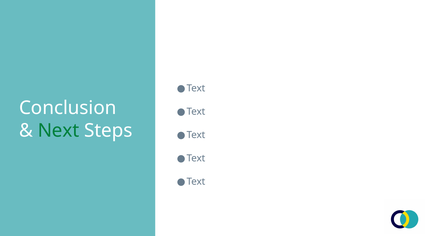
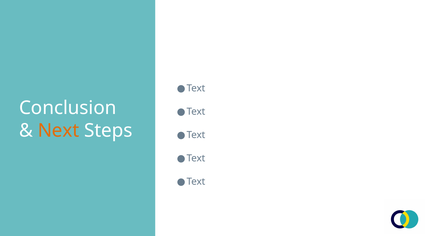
Next colour: green -> orange (58, 131)
